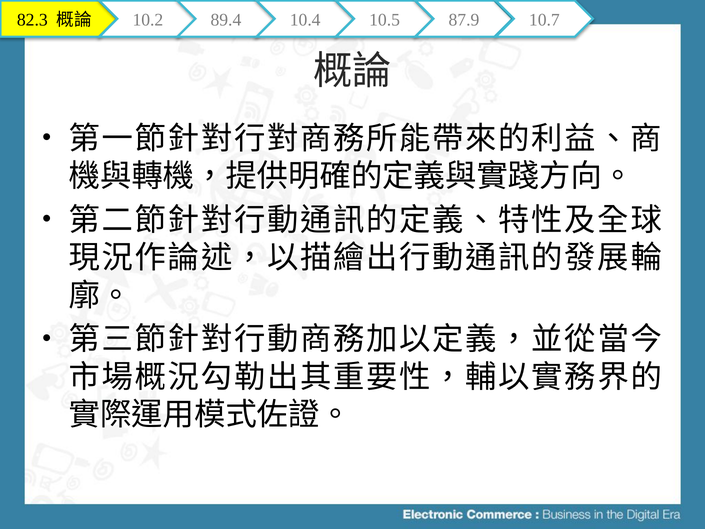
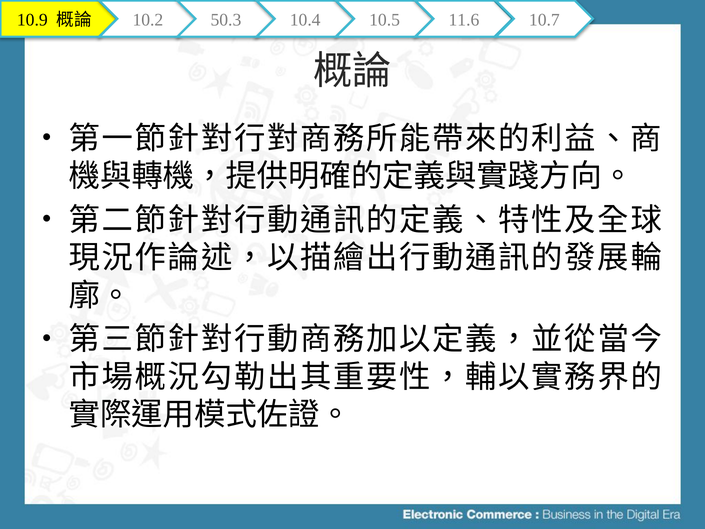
82.3: 82.3 -> 10.9 (32, 20)
89.4: 89.4 -> 50.3 (226, 20)
87.9: 87.9 -> 11.6 (464, 20)
